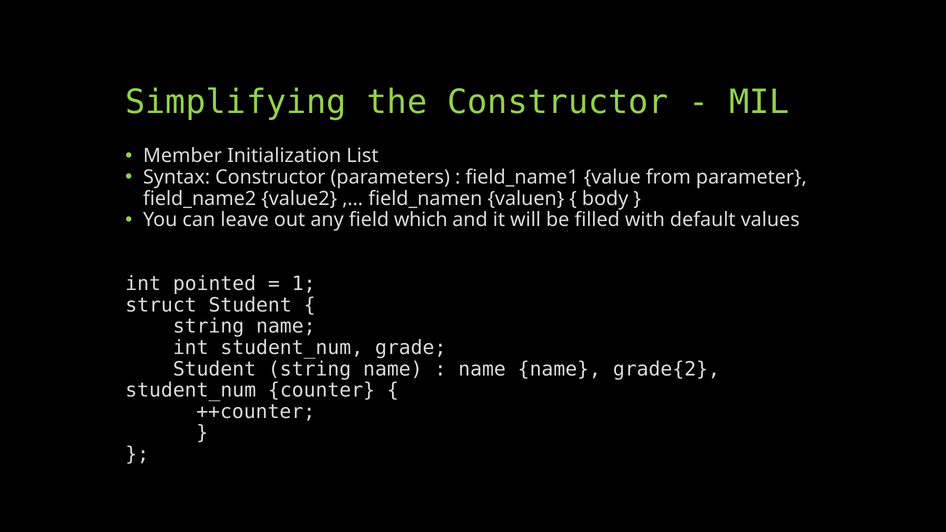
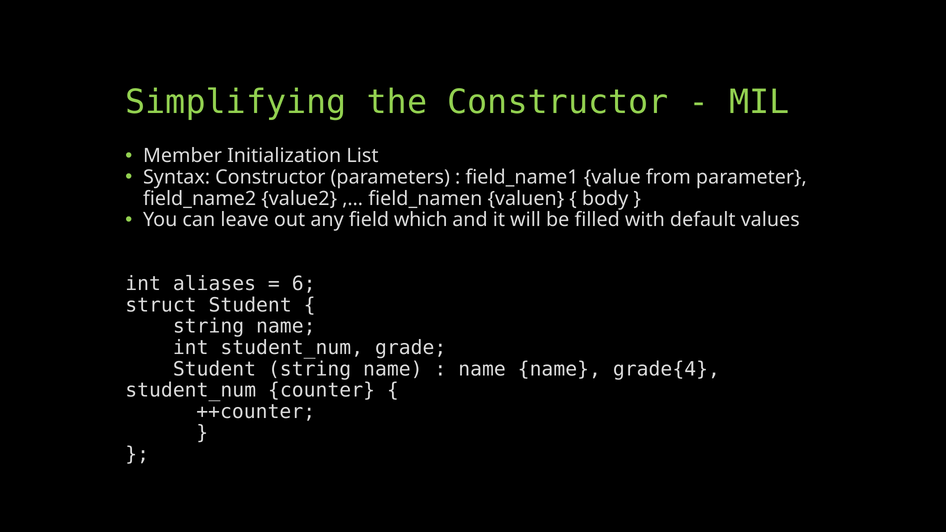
pointed: pointed -> aliases (215, 284)
1: 1 -> 6 (304, 284)
grade{2: grade{2 -> grade{4 (666, 369)
